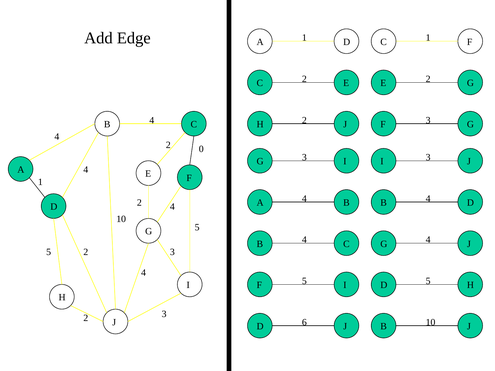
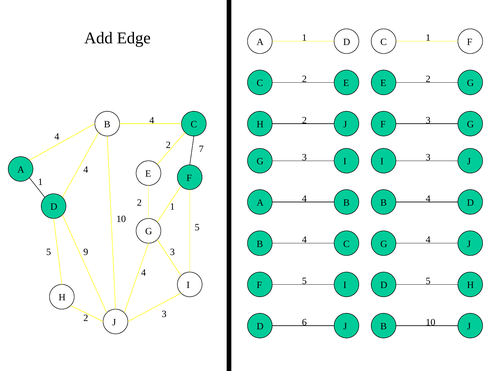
0: 0 -> 7 (201, 149)
4: 4 -> 1 (172, 207)
2: 2 -> 9 (86, 252)
